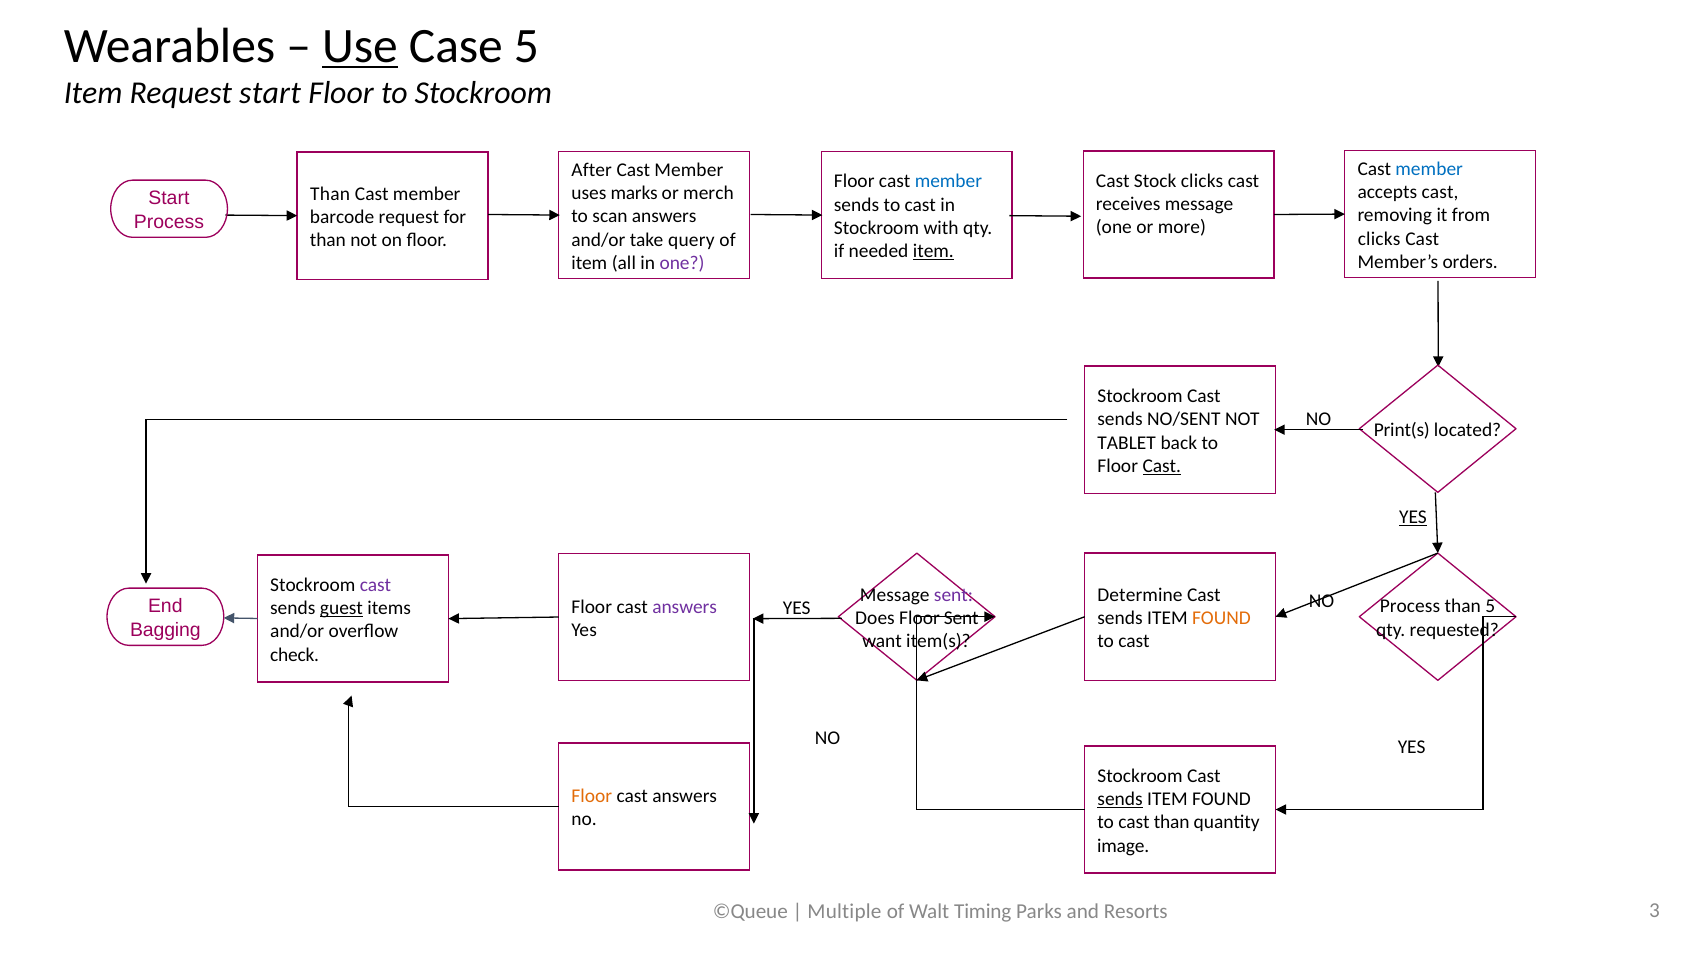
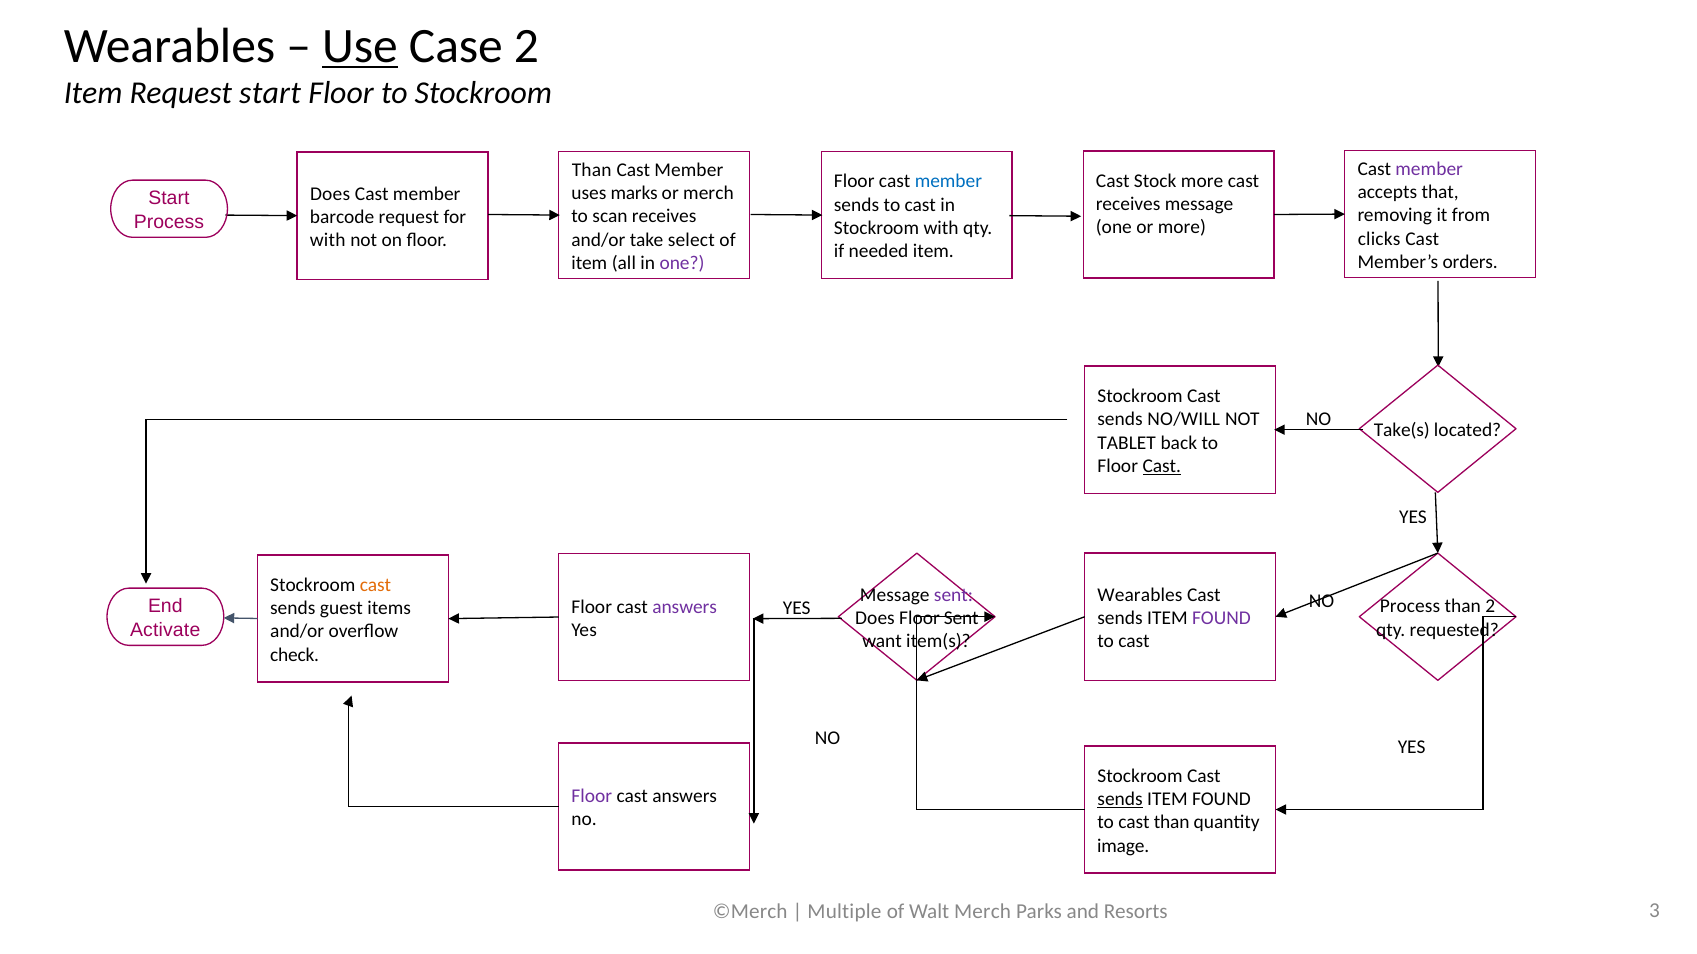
Case 5: 5 -> 2 (527, 46)
member colour: blue -> purple (1429, 169)
After: After -> Than (592, 170)
Stock clicks: clicks -> more (1202, 181)
accepts cast: cast -> that (1440, 192)
Than: Than -> Does (330, 194)
scan answers: answers -> receives (664, 217)
query: query -> select (691, 240)
than: than -> with (328, 240)
item underline: present -> none (933, 252)
NO/SENT: NO/SENT -> NO/WILL (1184, 420)
Print(s: Print(s -> Take(s (1402, 430)
YES underline: present -> none (1413, 517)
cast colour: purple -> orange (376, 585)
Determine: Determine -> Wearables (1140, 595)
than 5: 5 -> 2 (1490, 607)
guest underline: present -> none (341, 609)
FOUND colour: orange -> purple (1221, 618)
Bagging: Bagging -> Activate (165, 630)
Floor colour: orange -> purple (592, 797)
©Queue: ©Queue -> ©Merch (750, 912)
Walt Timing: Timing -> Merch (983, 912)
